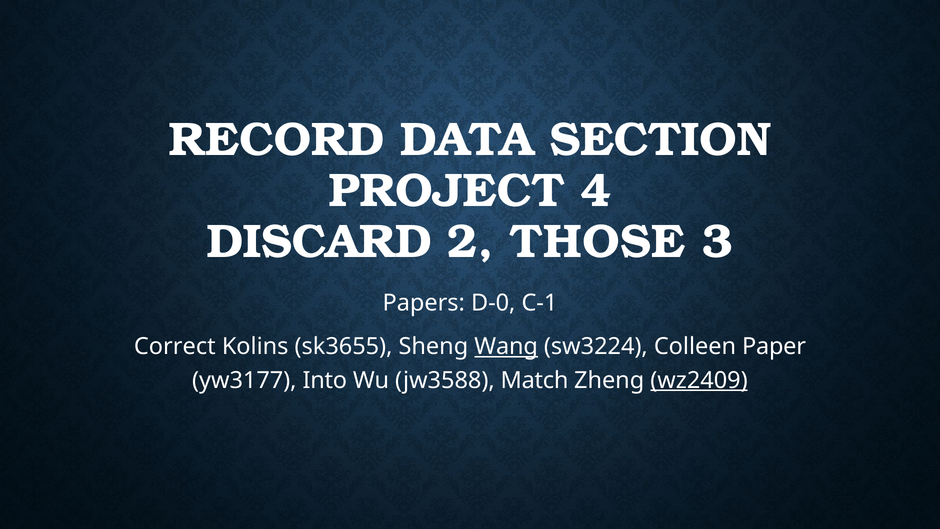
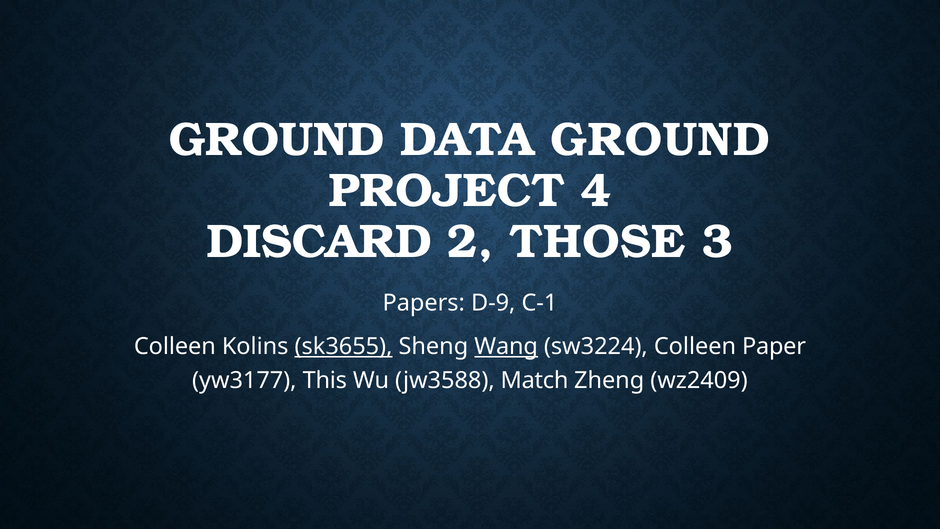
RECORD: RECORD -> GROUND (277, 140)
DATA SECTION: SECTION -> GROUND (660, 140)
D-0: D-0 -> D-9 (493, 303)
Correct: Correct -> Colleen (175, 346)
sk3655 underline: none -> present (344, 346)
Into: Into -> This (325, 380)
wz2409 underline: present -> none (699, 380)
